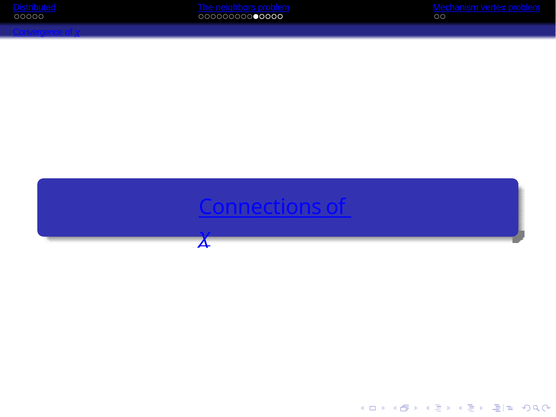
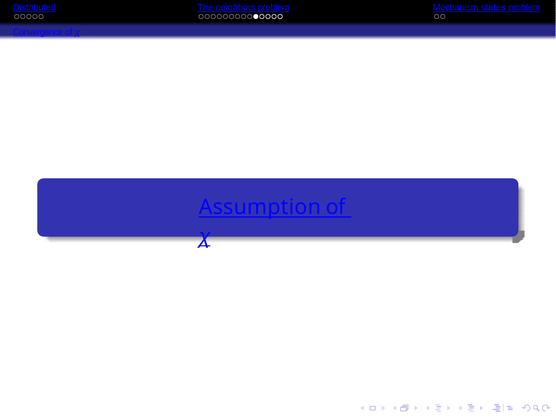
vertex: vertex -> states (493, 8)
Connections: Connections -> Assumption (260, 207)
